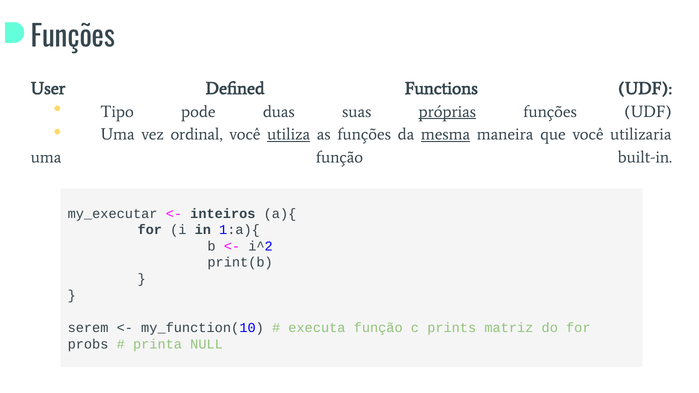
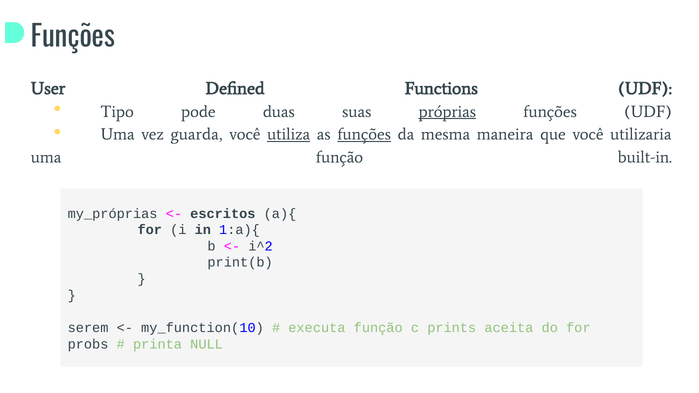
ordinal: ordinal -> guarda (196, 134)
funções underline: none -> present (364, 134)
mesma underline: present -> none (446, 134)
my_executar: my_executar -> my_próprias (113, 214)
inteiros: inteiros -> escritos (223, 214)
matriz: matriz -> aceita (509, 328)
